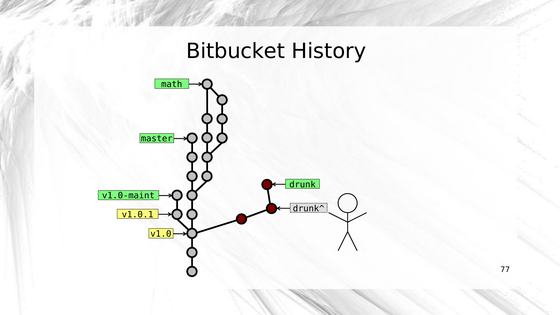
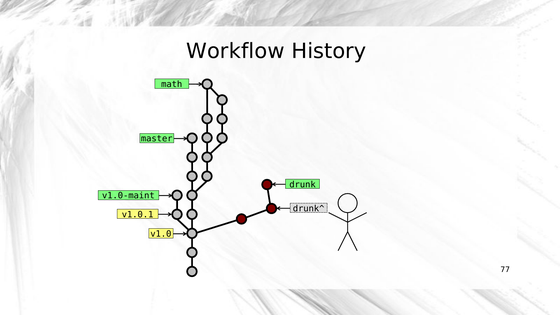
Bitbucket: Bitbucket -> Workflow (235, 51)
